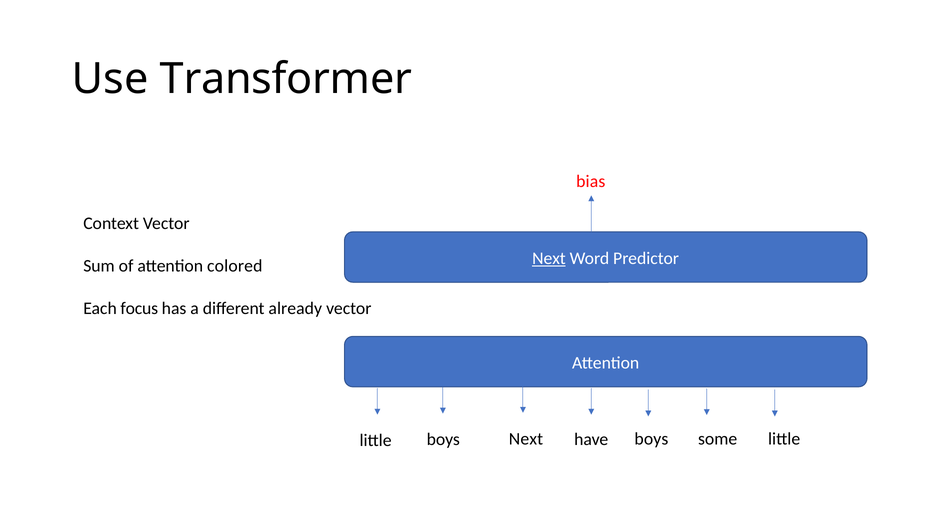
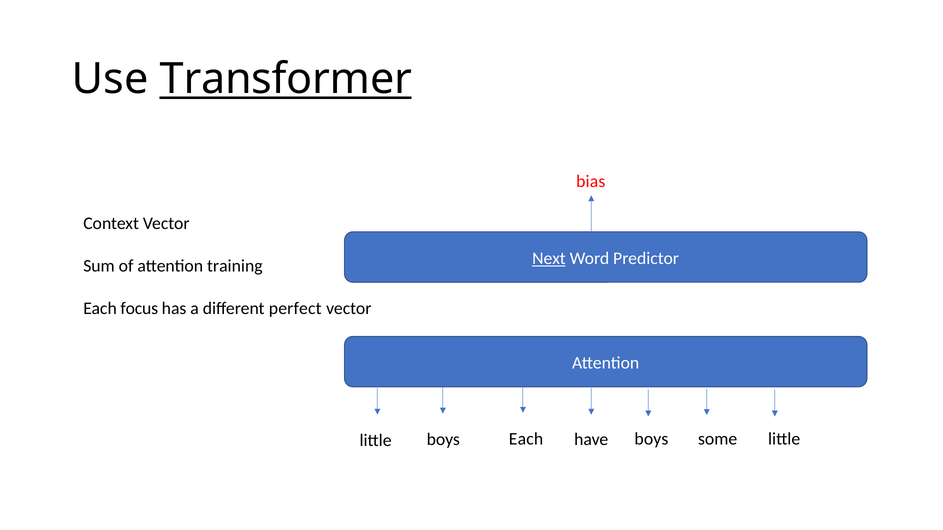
Transformer underline: none -> present (286, 79)
colored: colored -> training (235, 266)
already: already -> perfect (295, 309)
boys Next: Next -> Each (526, 440)
